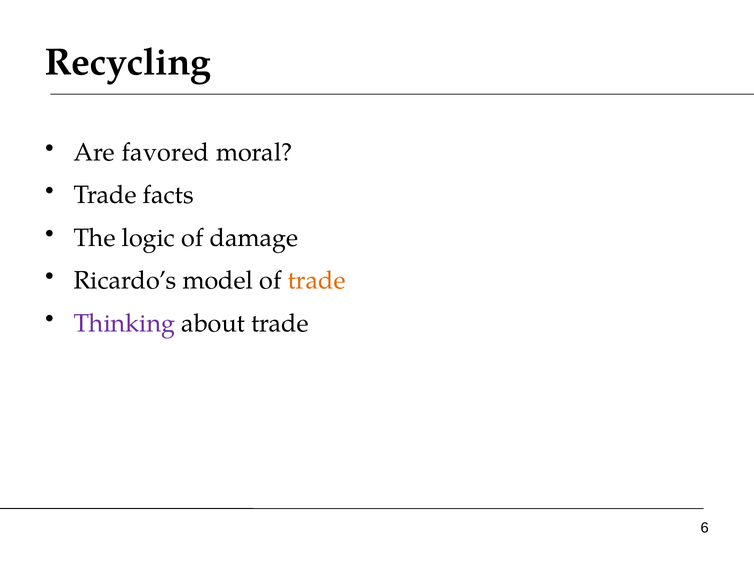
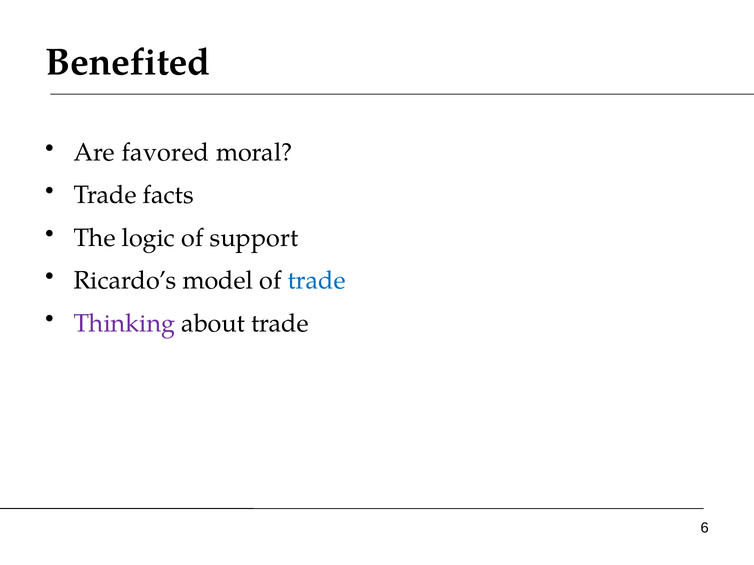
Recycling: Recycling -> Benefited (128, 62)
damage: damage -> support (254, 238)
trade colour: orange -> blue (317, 281)
